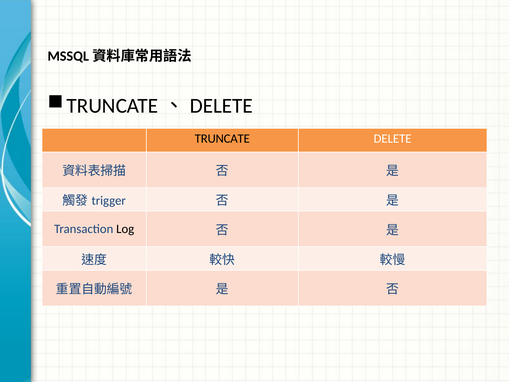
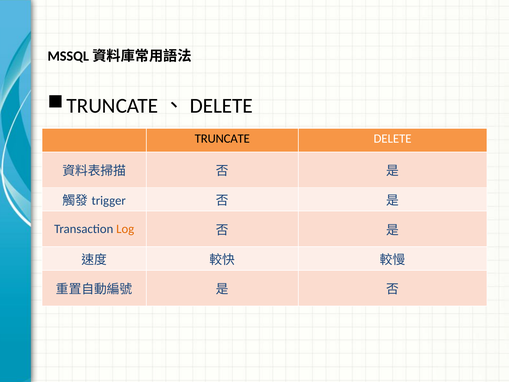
Log colour: black -> orange (125, 229)
